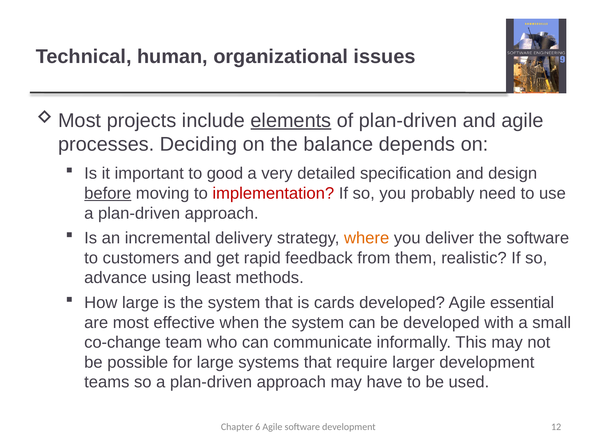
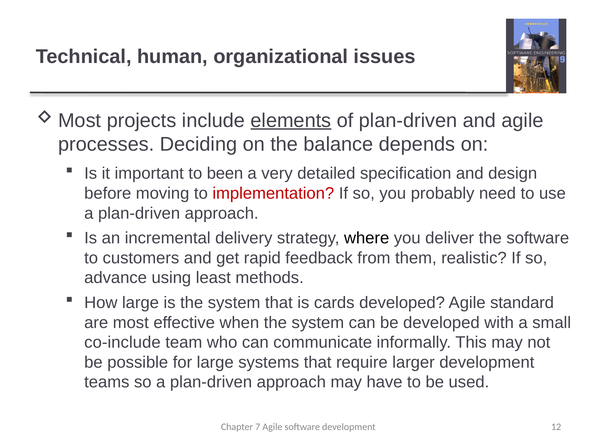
good: good -> been (225, 174)
before underline: present -> none (108, 194)
where colour: orange -> black (367, 238)
essential: essential -> standard (522, 303)
co-change: co-change -> co-include (122, 343)
6: 6 -> 7 (258, 428)
